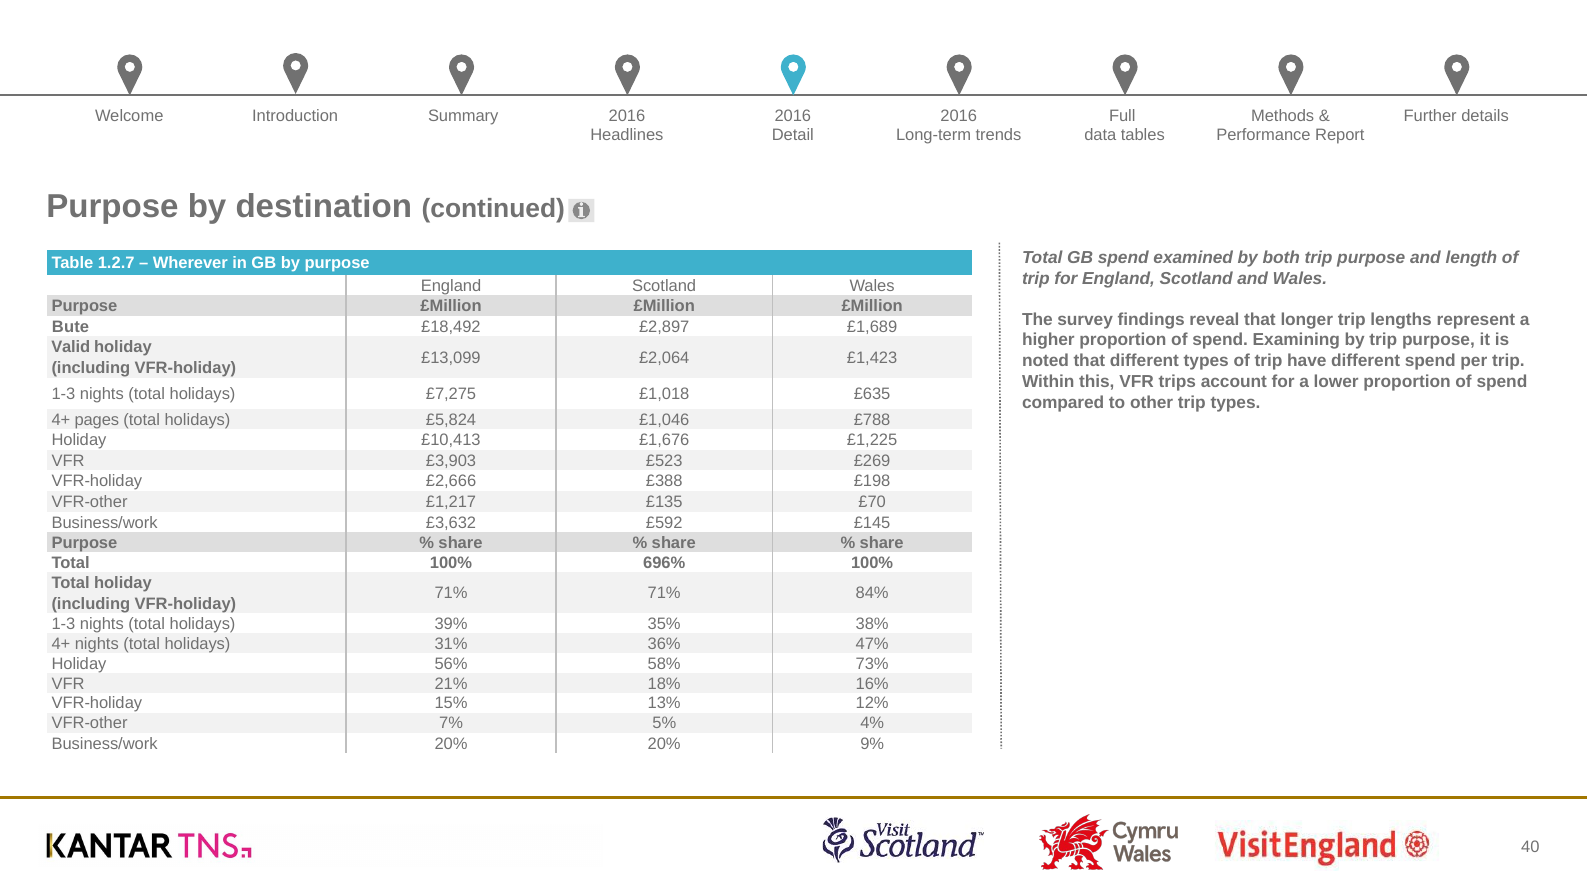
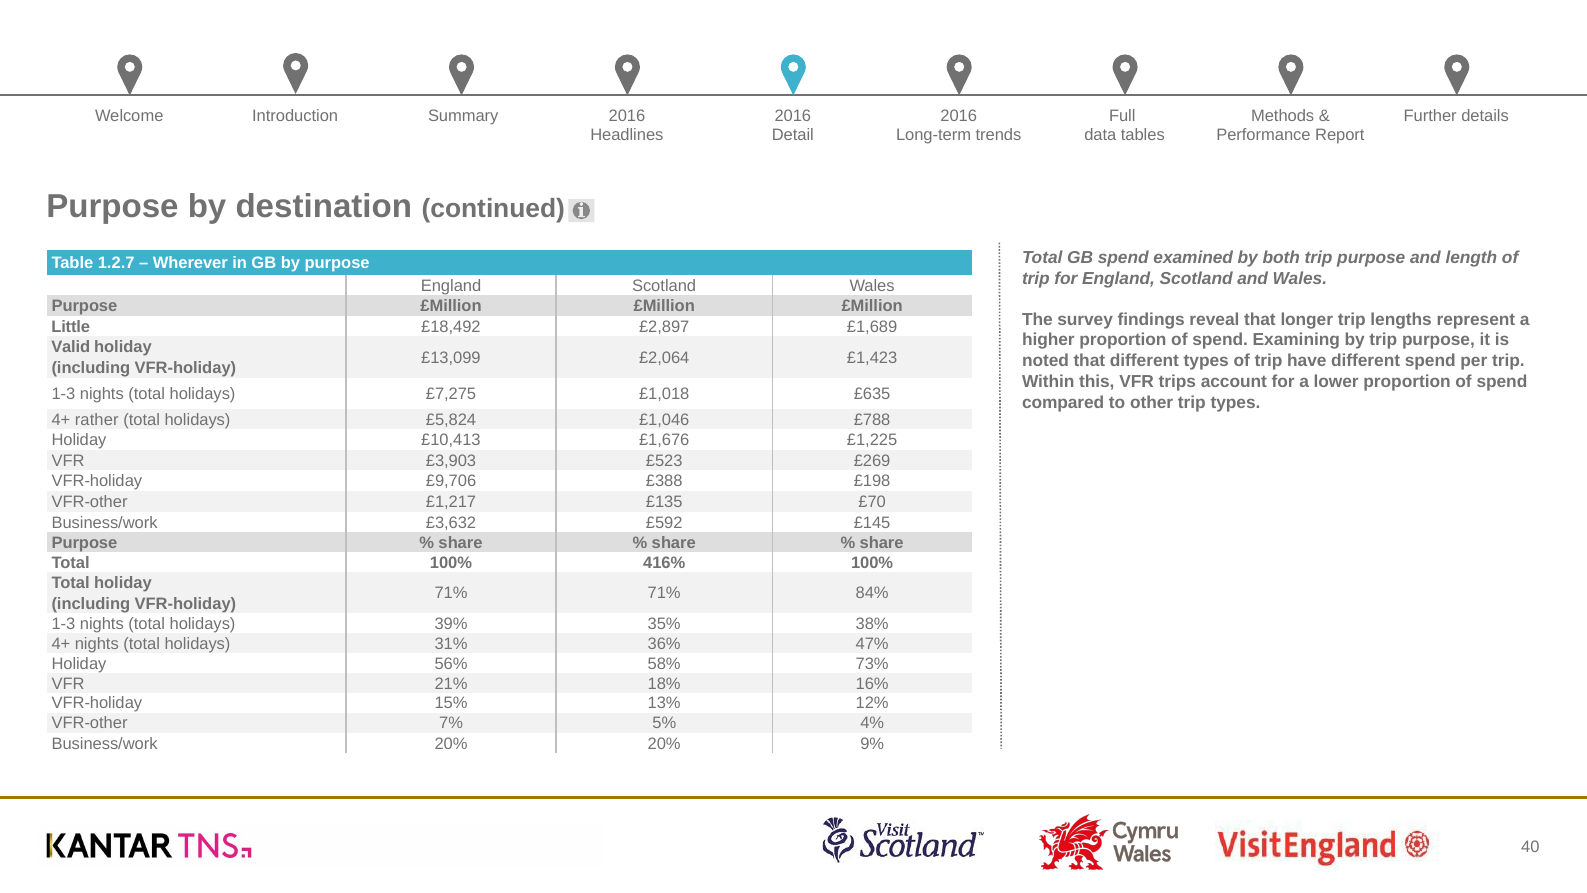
Bute: Bute -> Little (71, 327)
pages: pages -> rather (97, 419)
£2,666: £2,666 -> £9,706 (451, 481)
696%: 696% -> 416% (664, 563)
